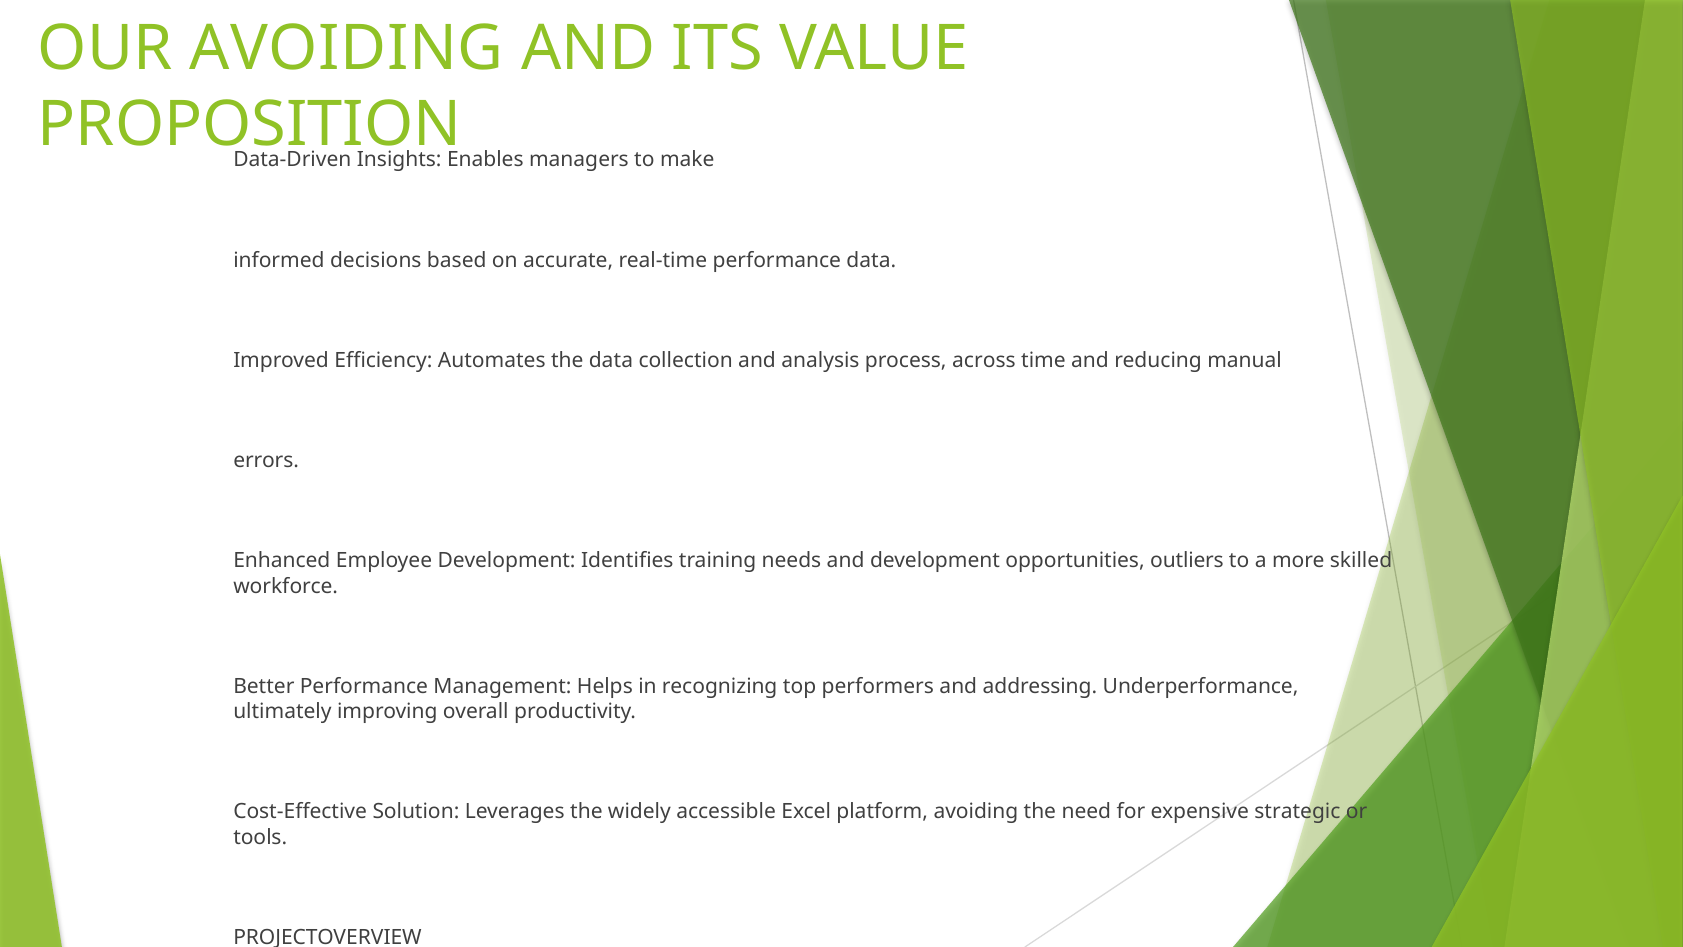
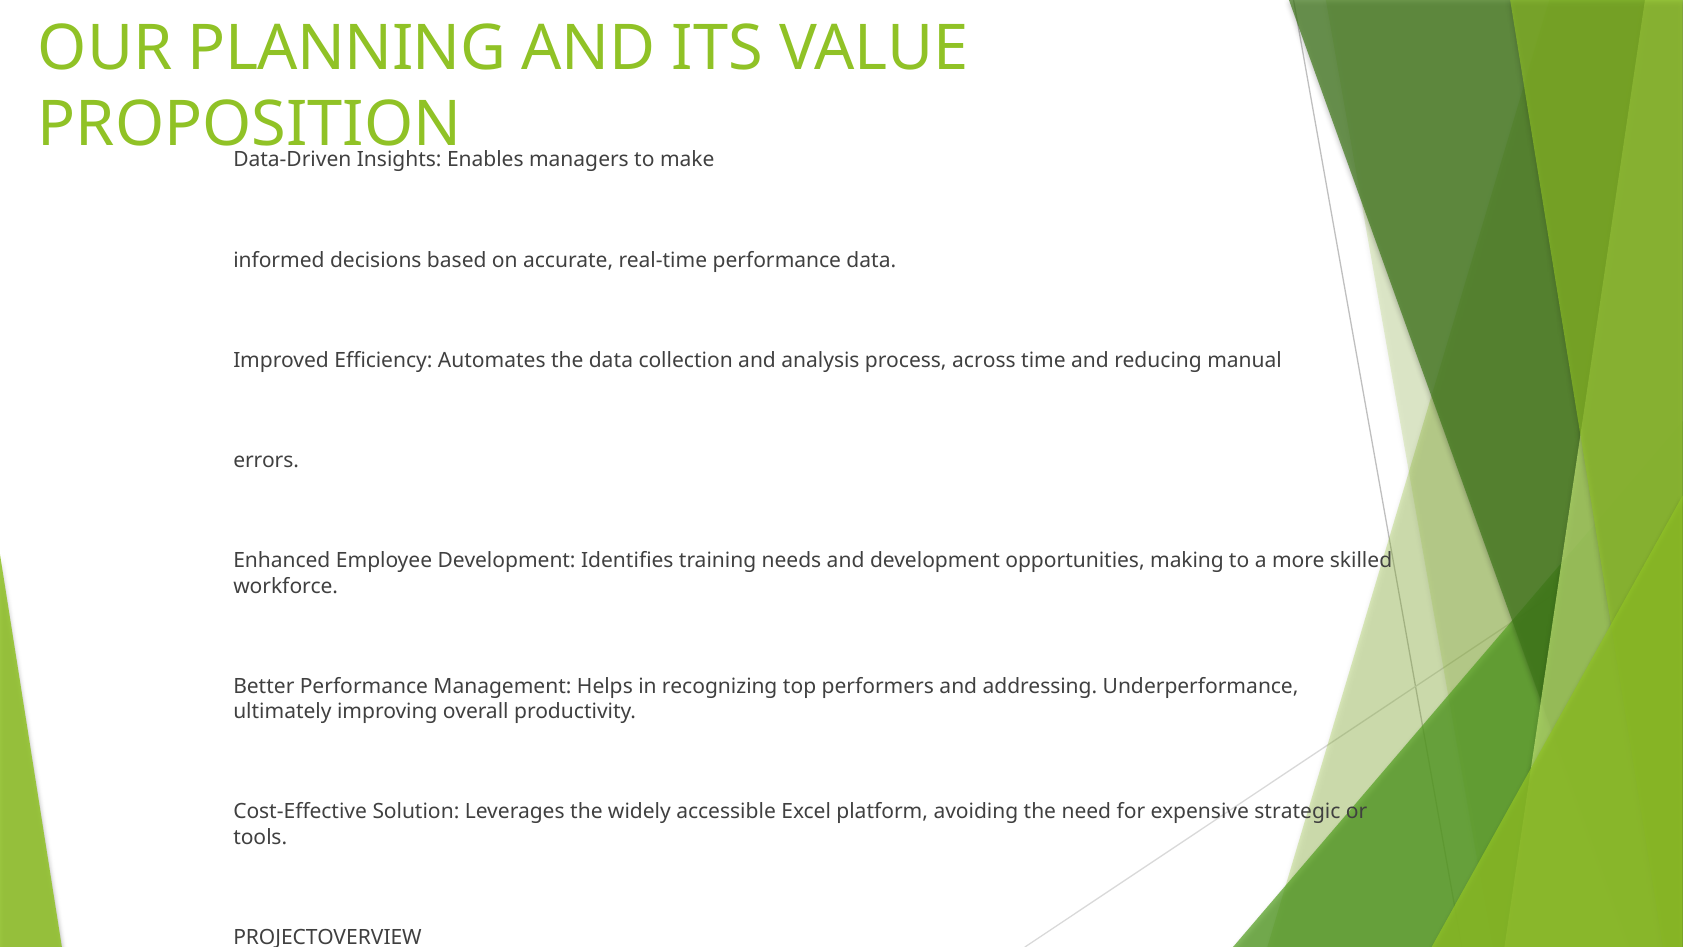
OUR AVOIDING: AVOIDING -> PLANNING (347, 49)
outliers: outliers -> making (1187, 561)
